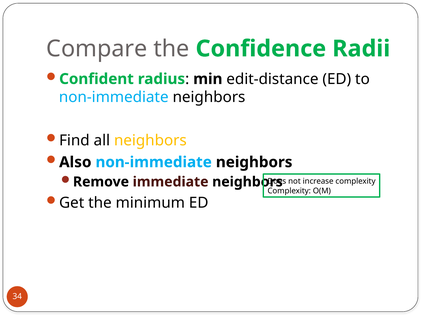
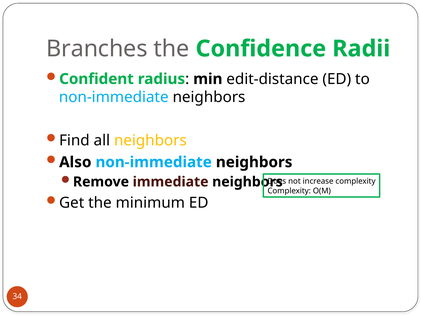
Compare: Compare -> Branches (97, 49)
